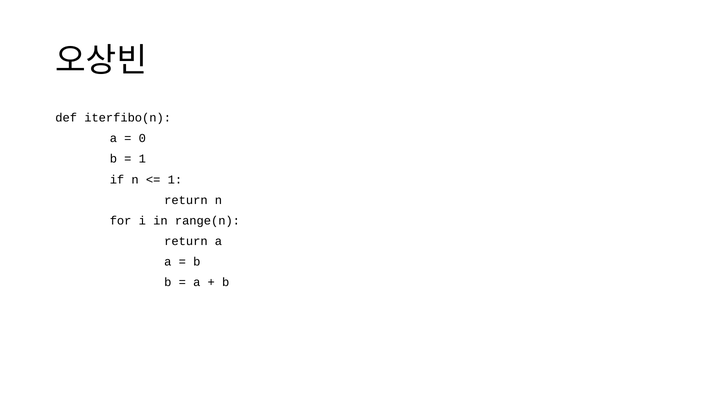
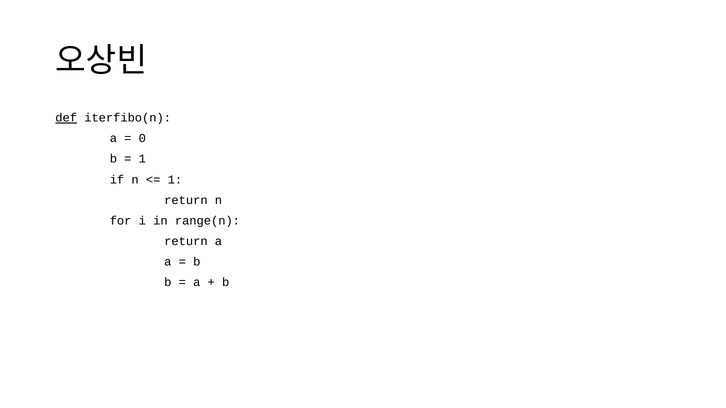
def underline: none -> present (66, 118)
